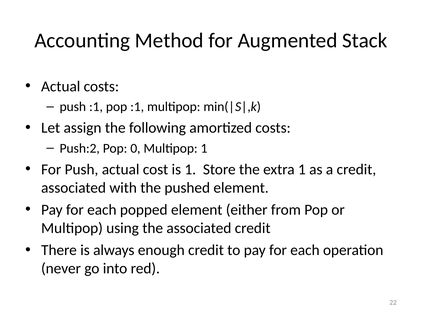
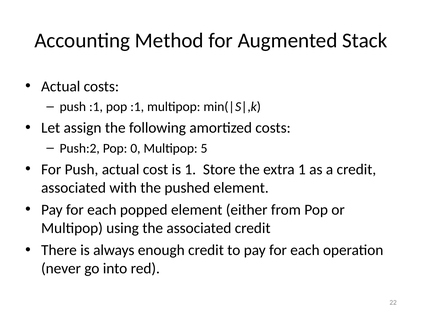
Multipop 1: 1 -> 5 (204, 148)
